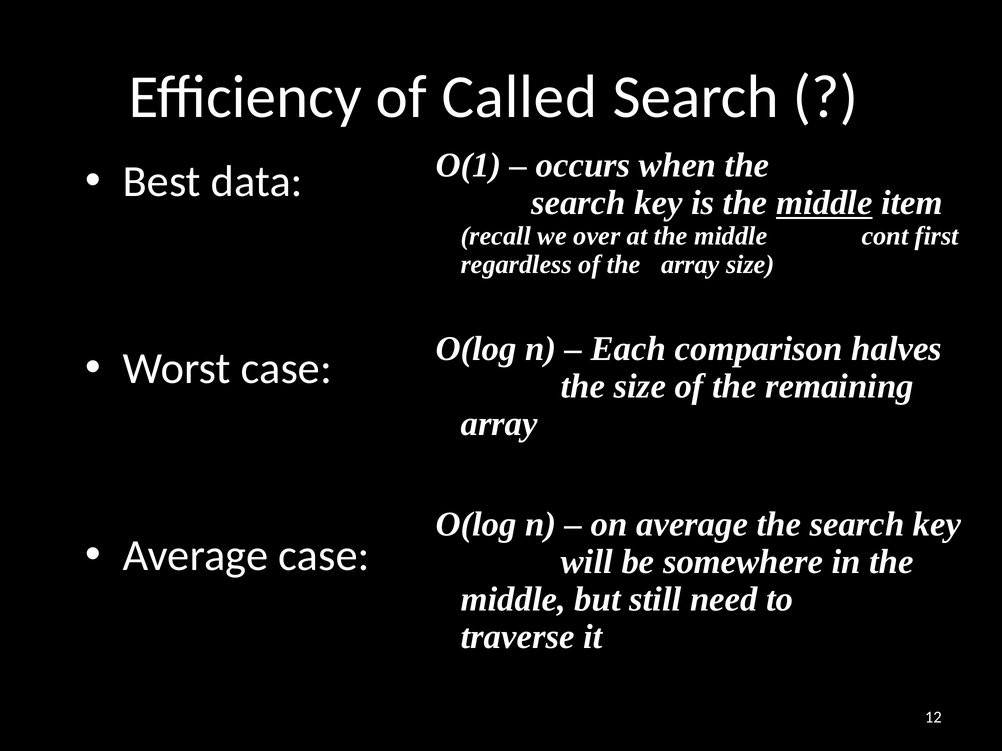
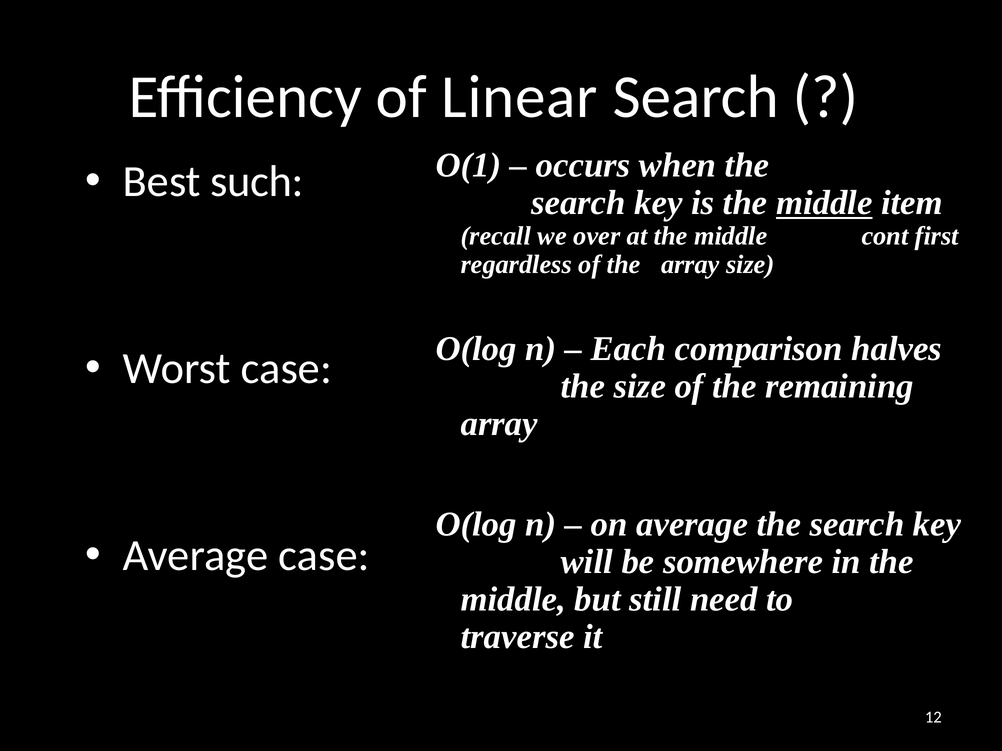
Called: Called -> Linear (519, 97)
data: data -> such (257, 182)
